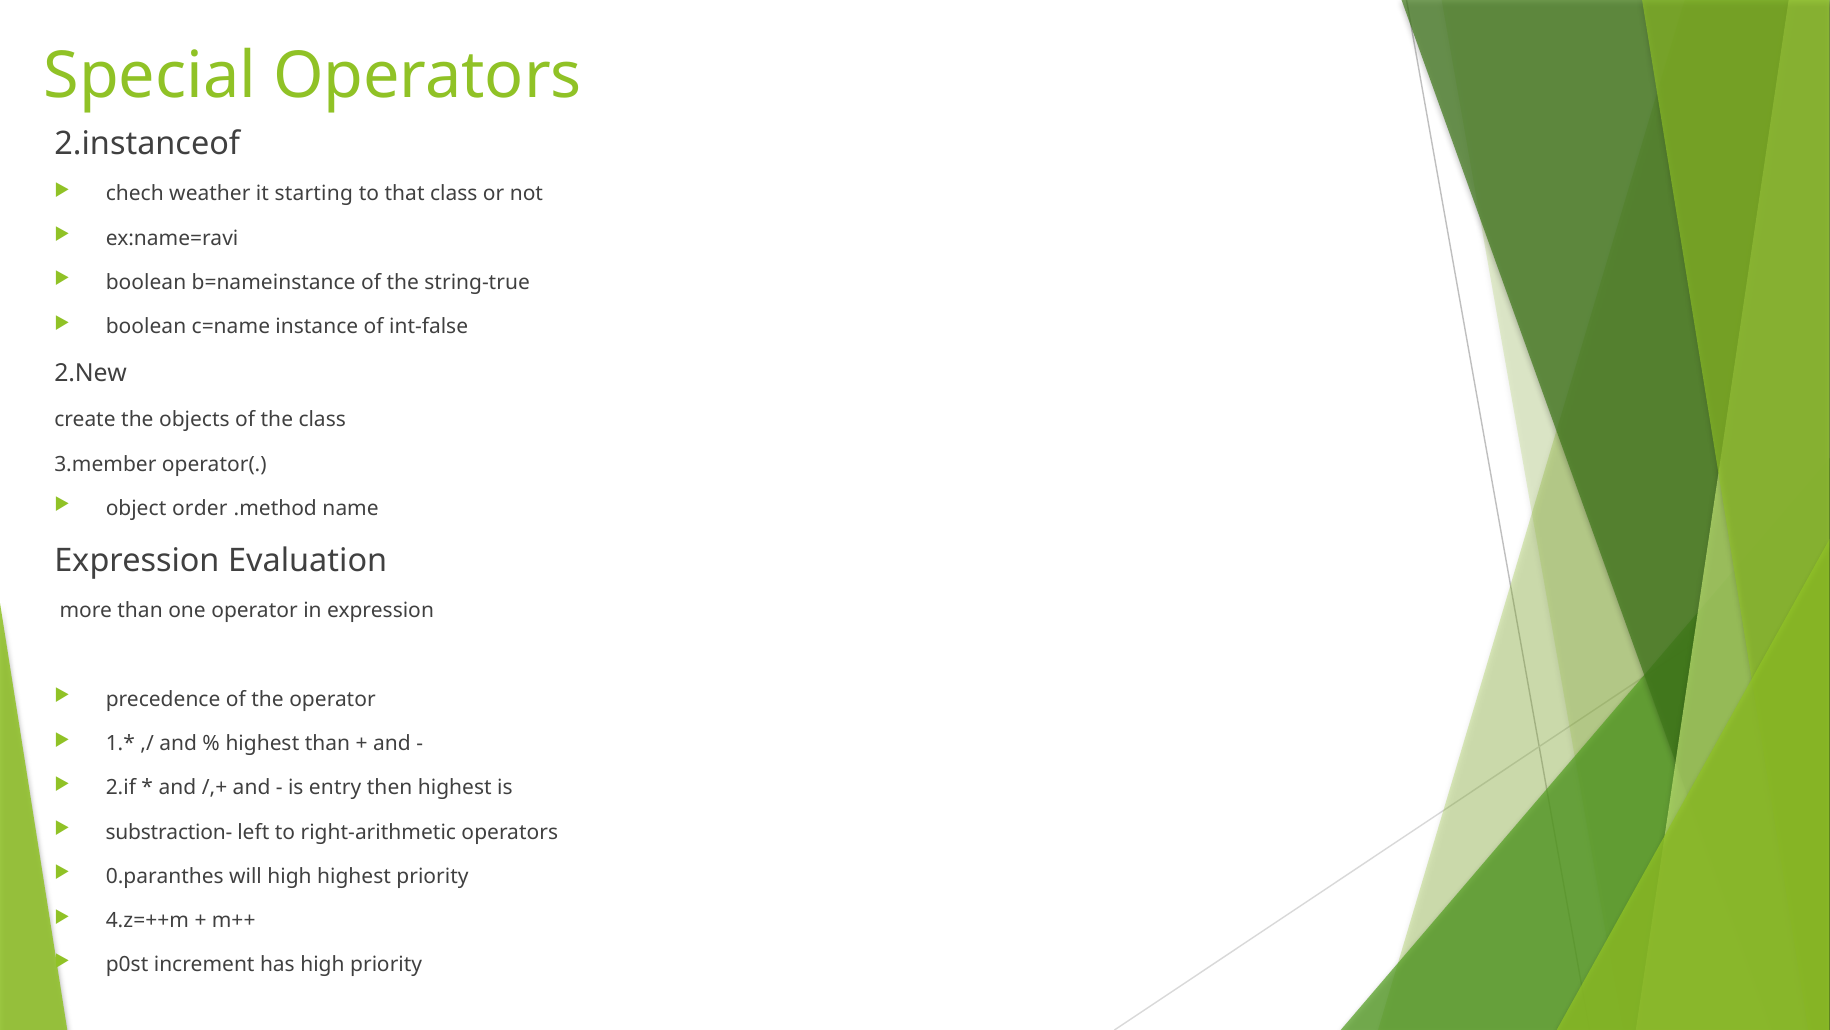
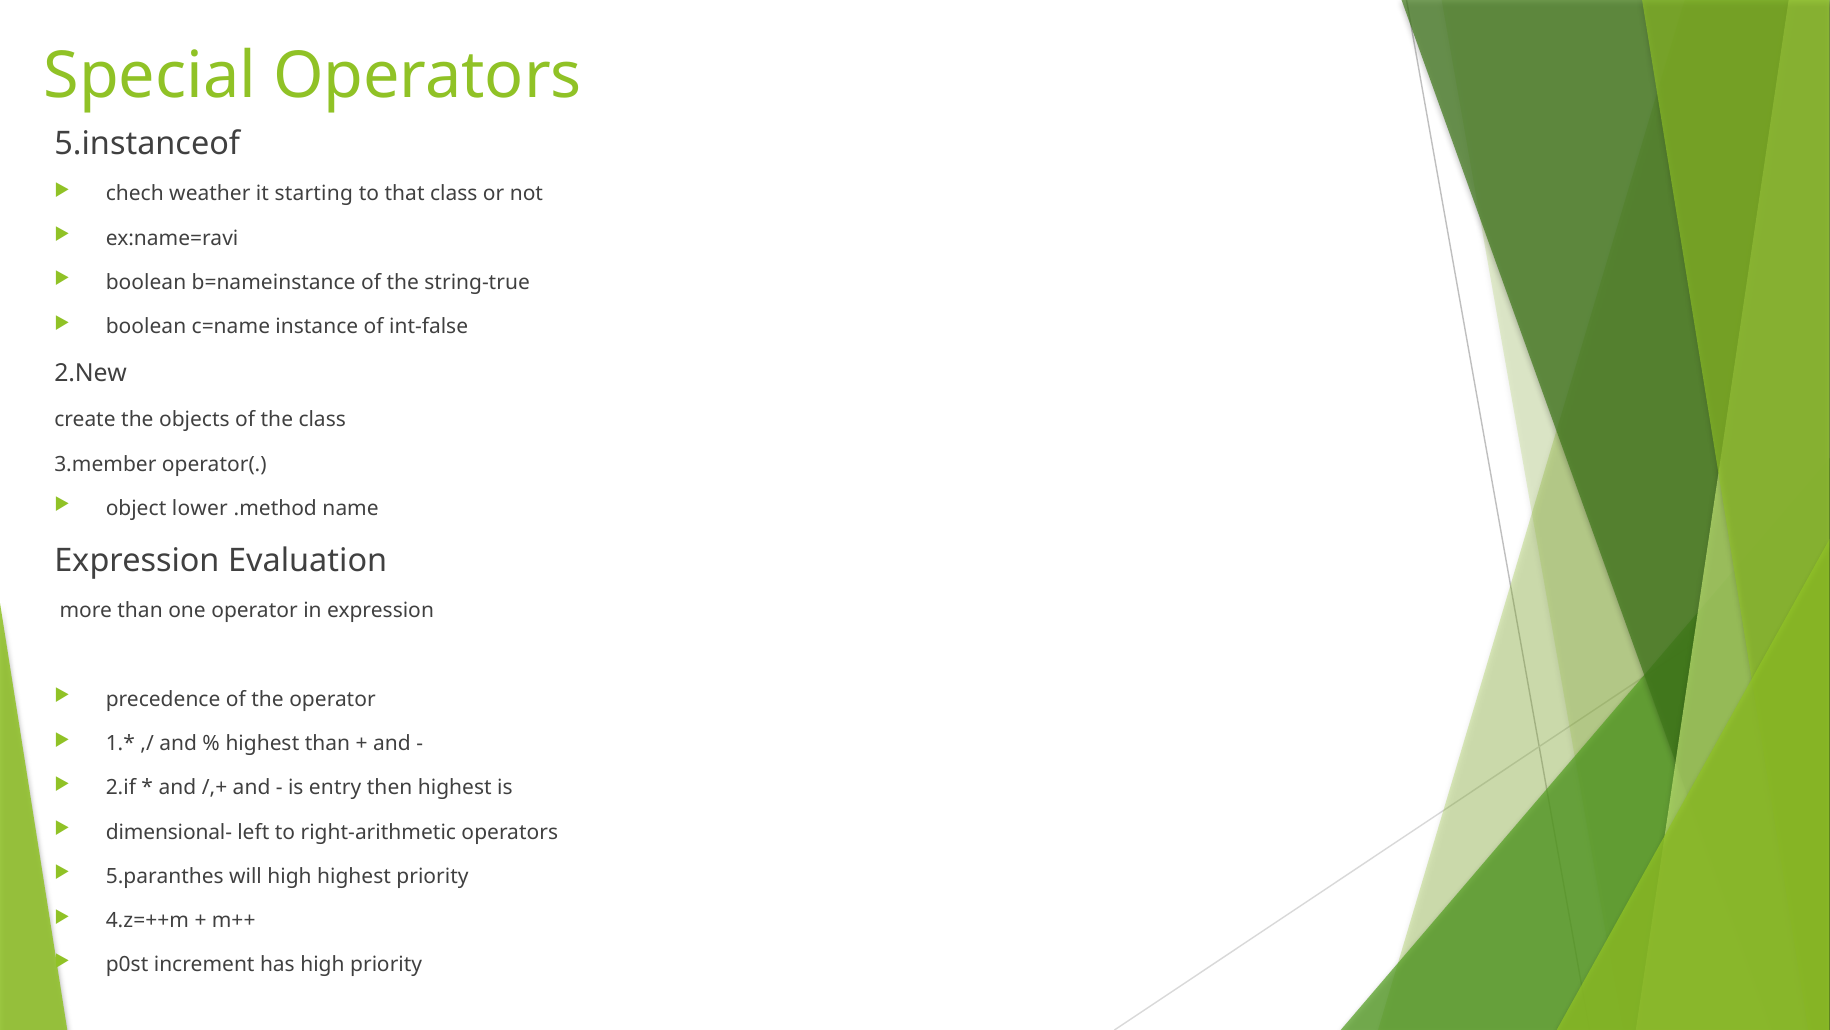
2.instanceof: 2.instanceof -> 5.instanceof (147, 143)
order: order -> lower (200, 508)
substraction-: substraction- -> dimensional- (169, 832)
0.paranthes: 0.paranthes -> 5.paranthes (165, 876)
